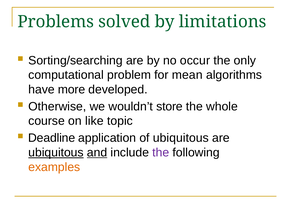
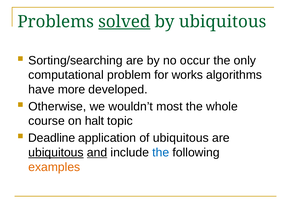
solved underline: none -> present (124, 22)
by limitations: limitations -> ubiquitous (223, 22)
mean: mean -> works (187, 75)
store: store -> most (169, 107)
like: like -> halt (94, 121)
the colour: purple -> blue (161, 153)
